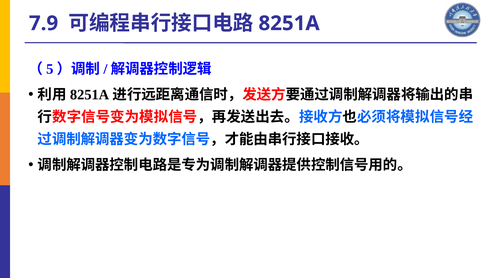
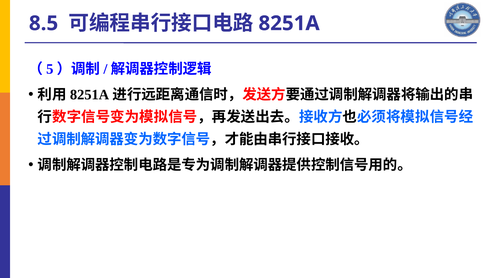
7.9: 7.9 -> 8.5 (44, 23)
